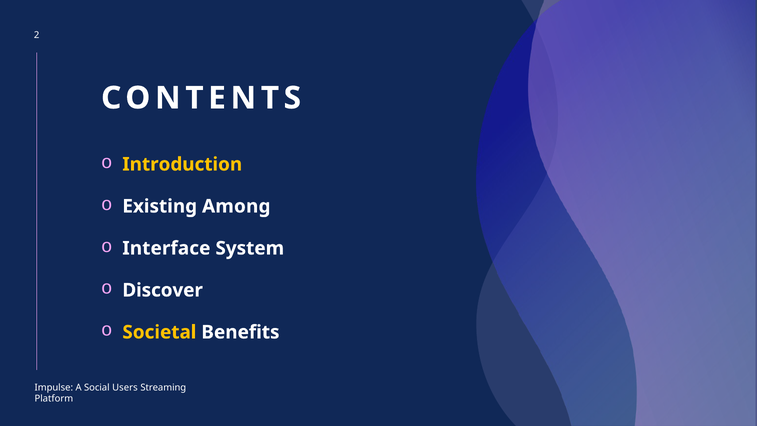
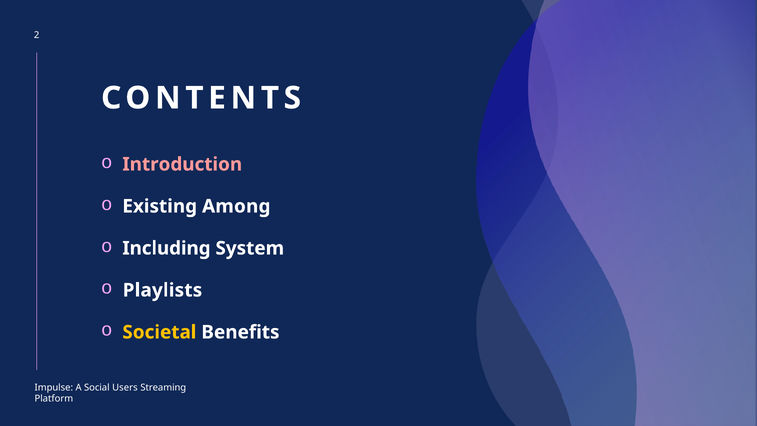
Introduction colour: yellow -> pink (182, 164)
Interface: Interface -> Including (166, 248)
Discover: Discover -> Playlists (162, 290)
